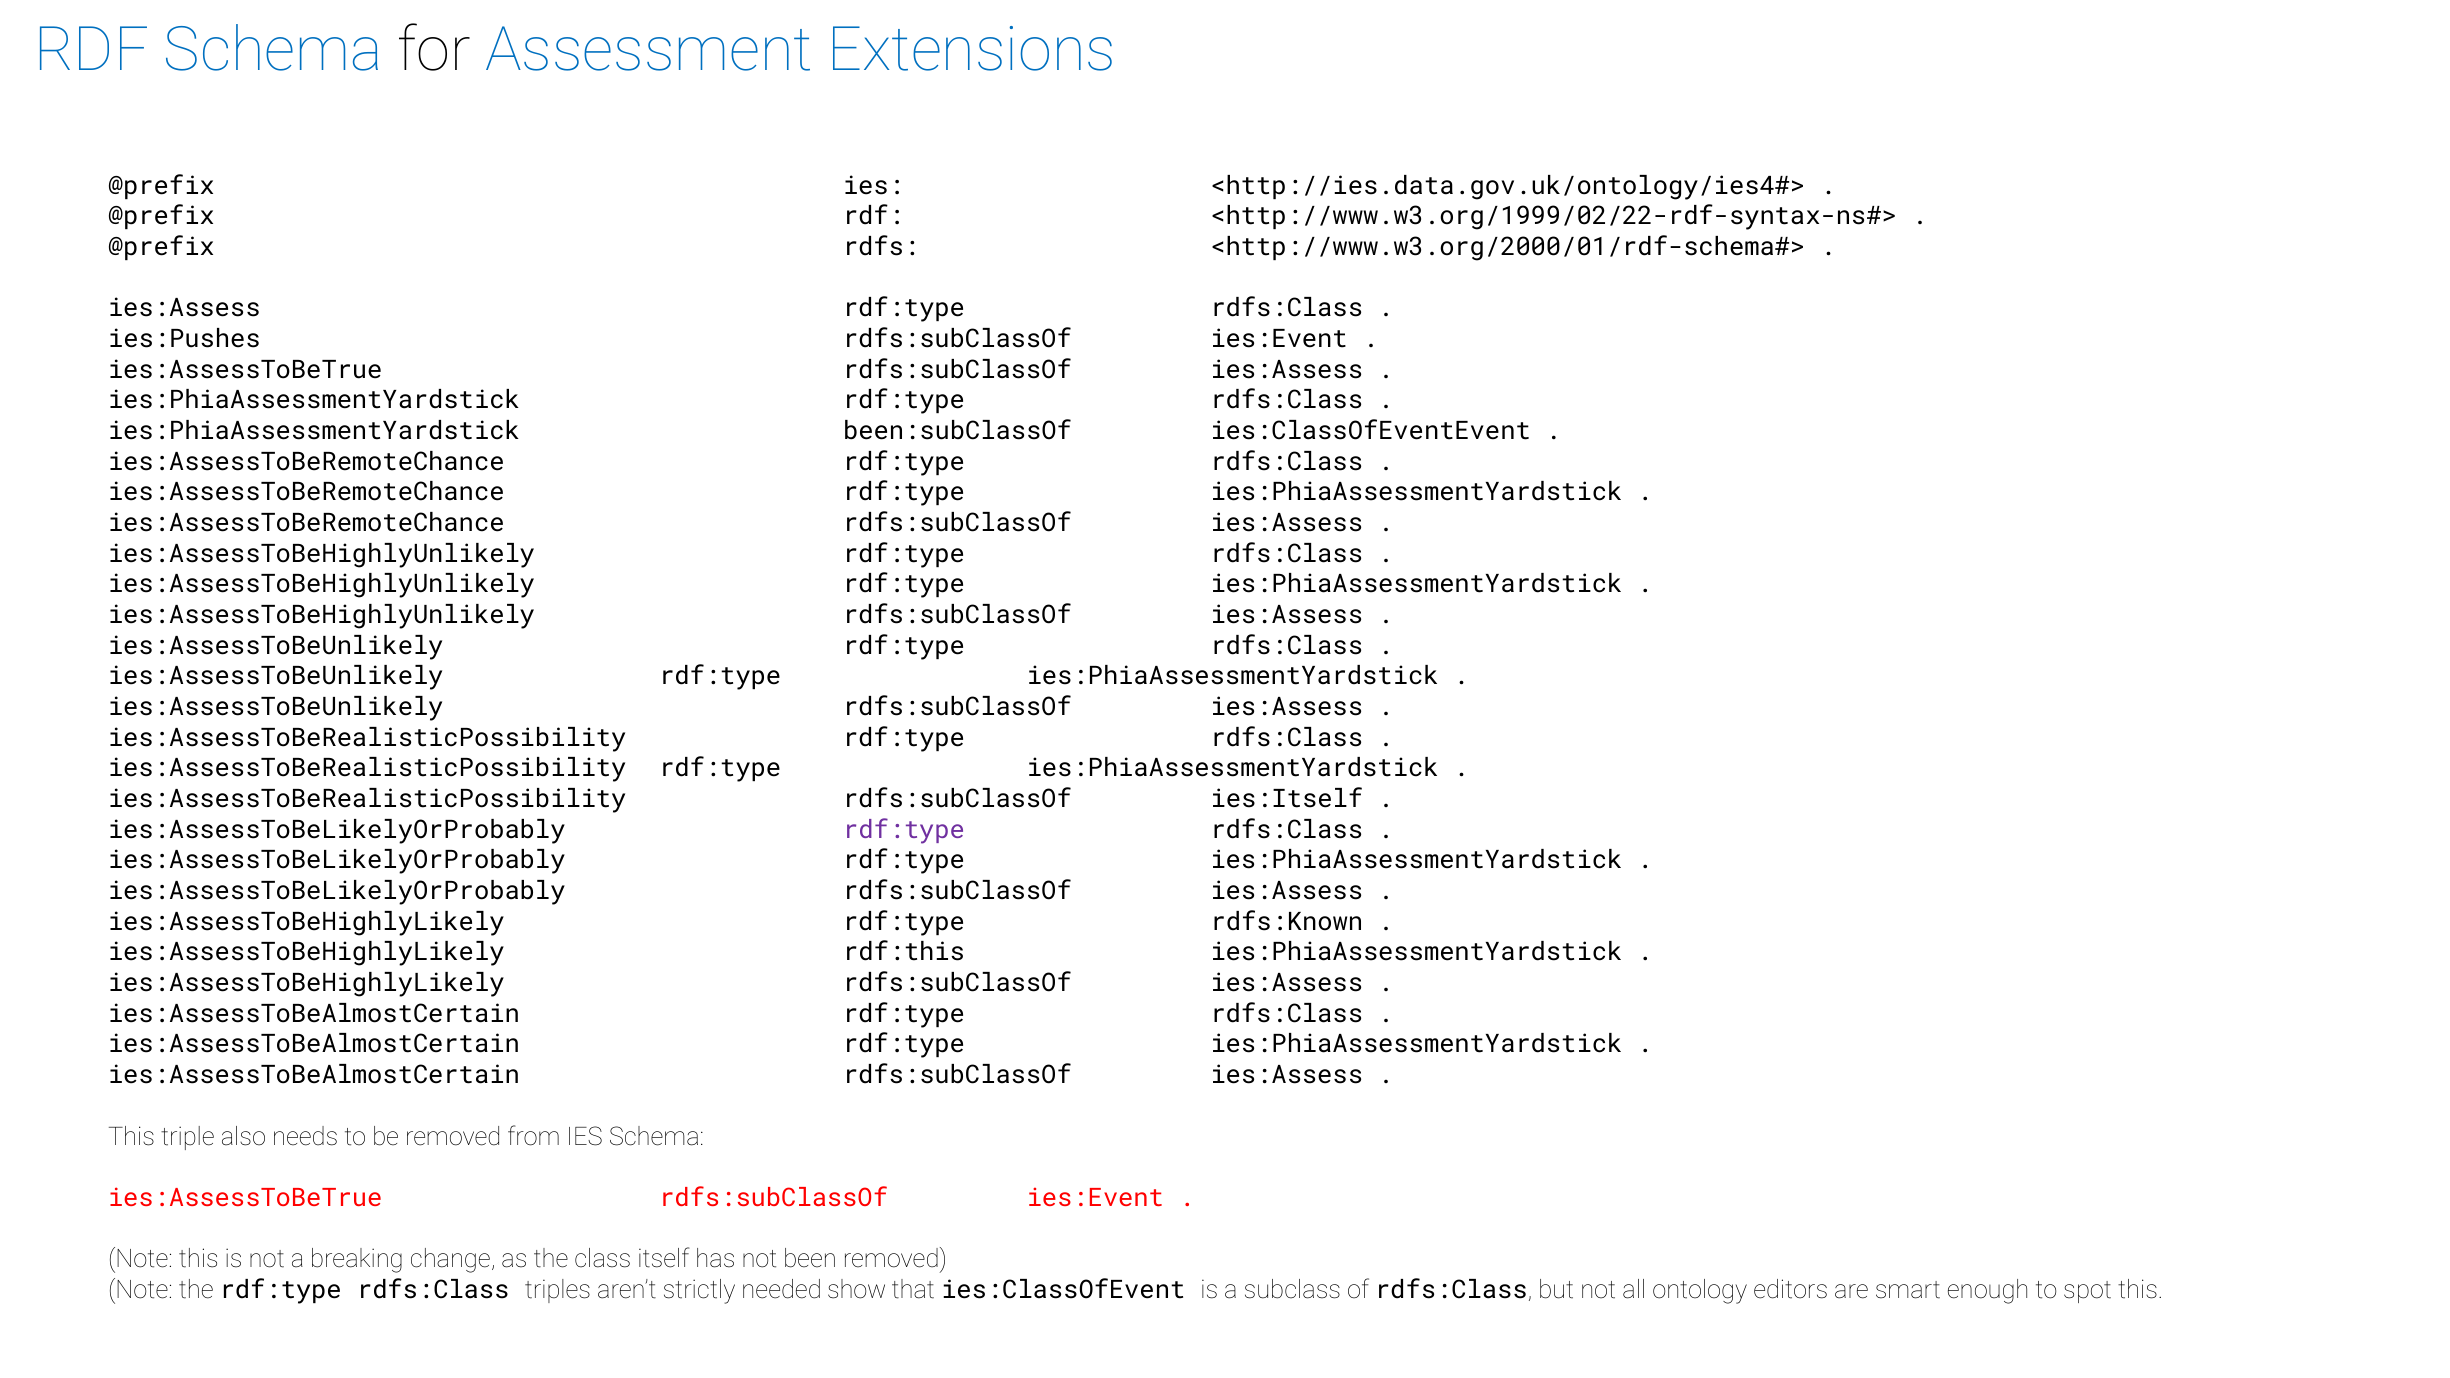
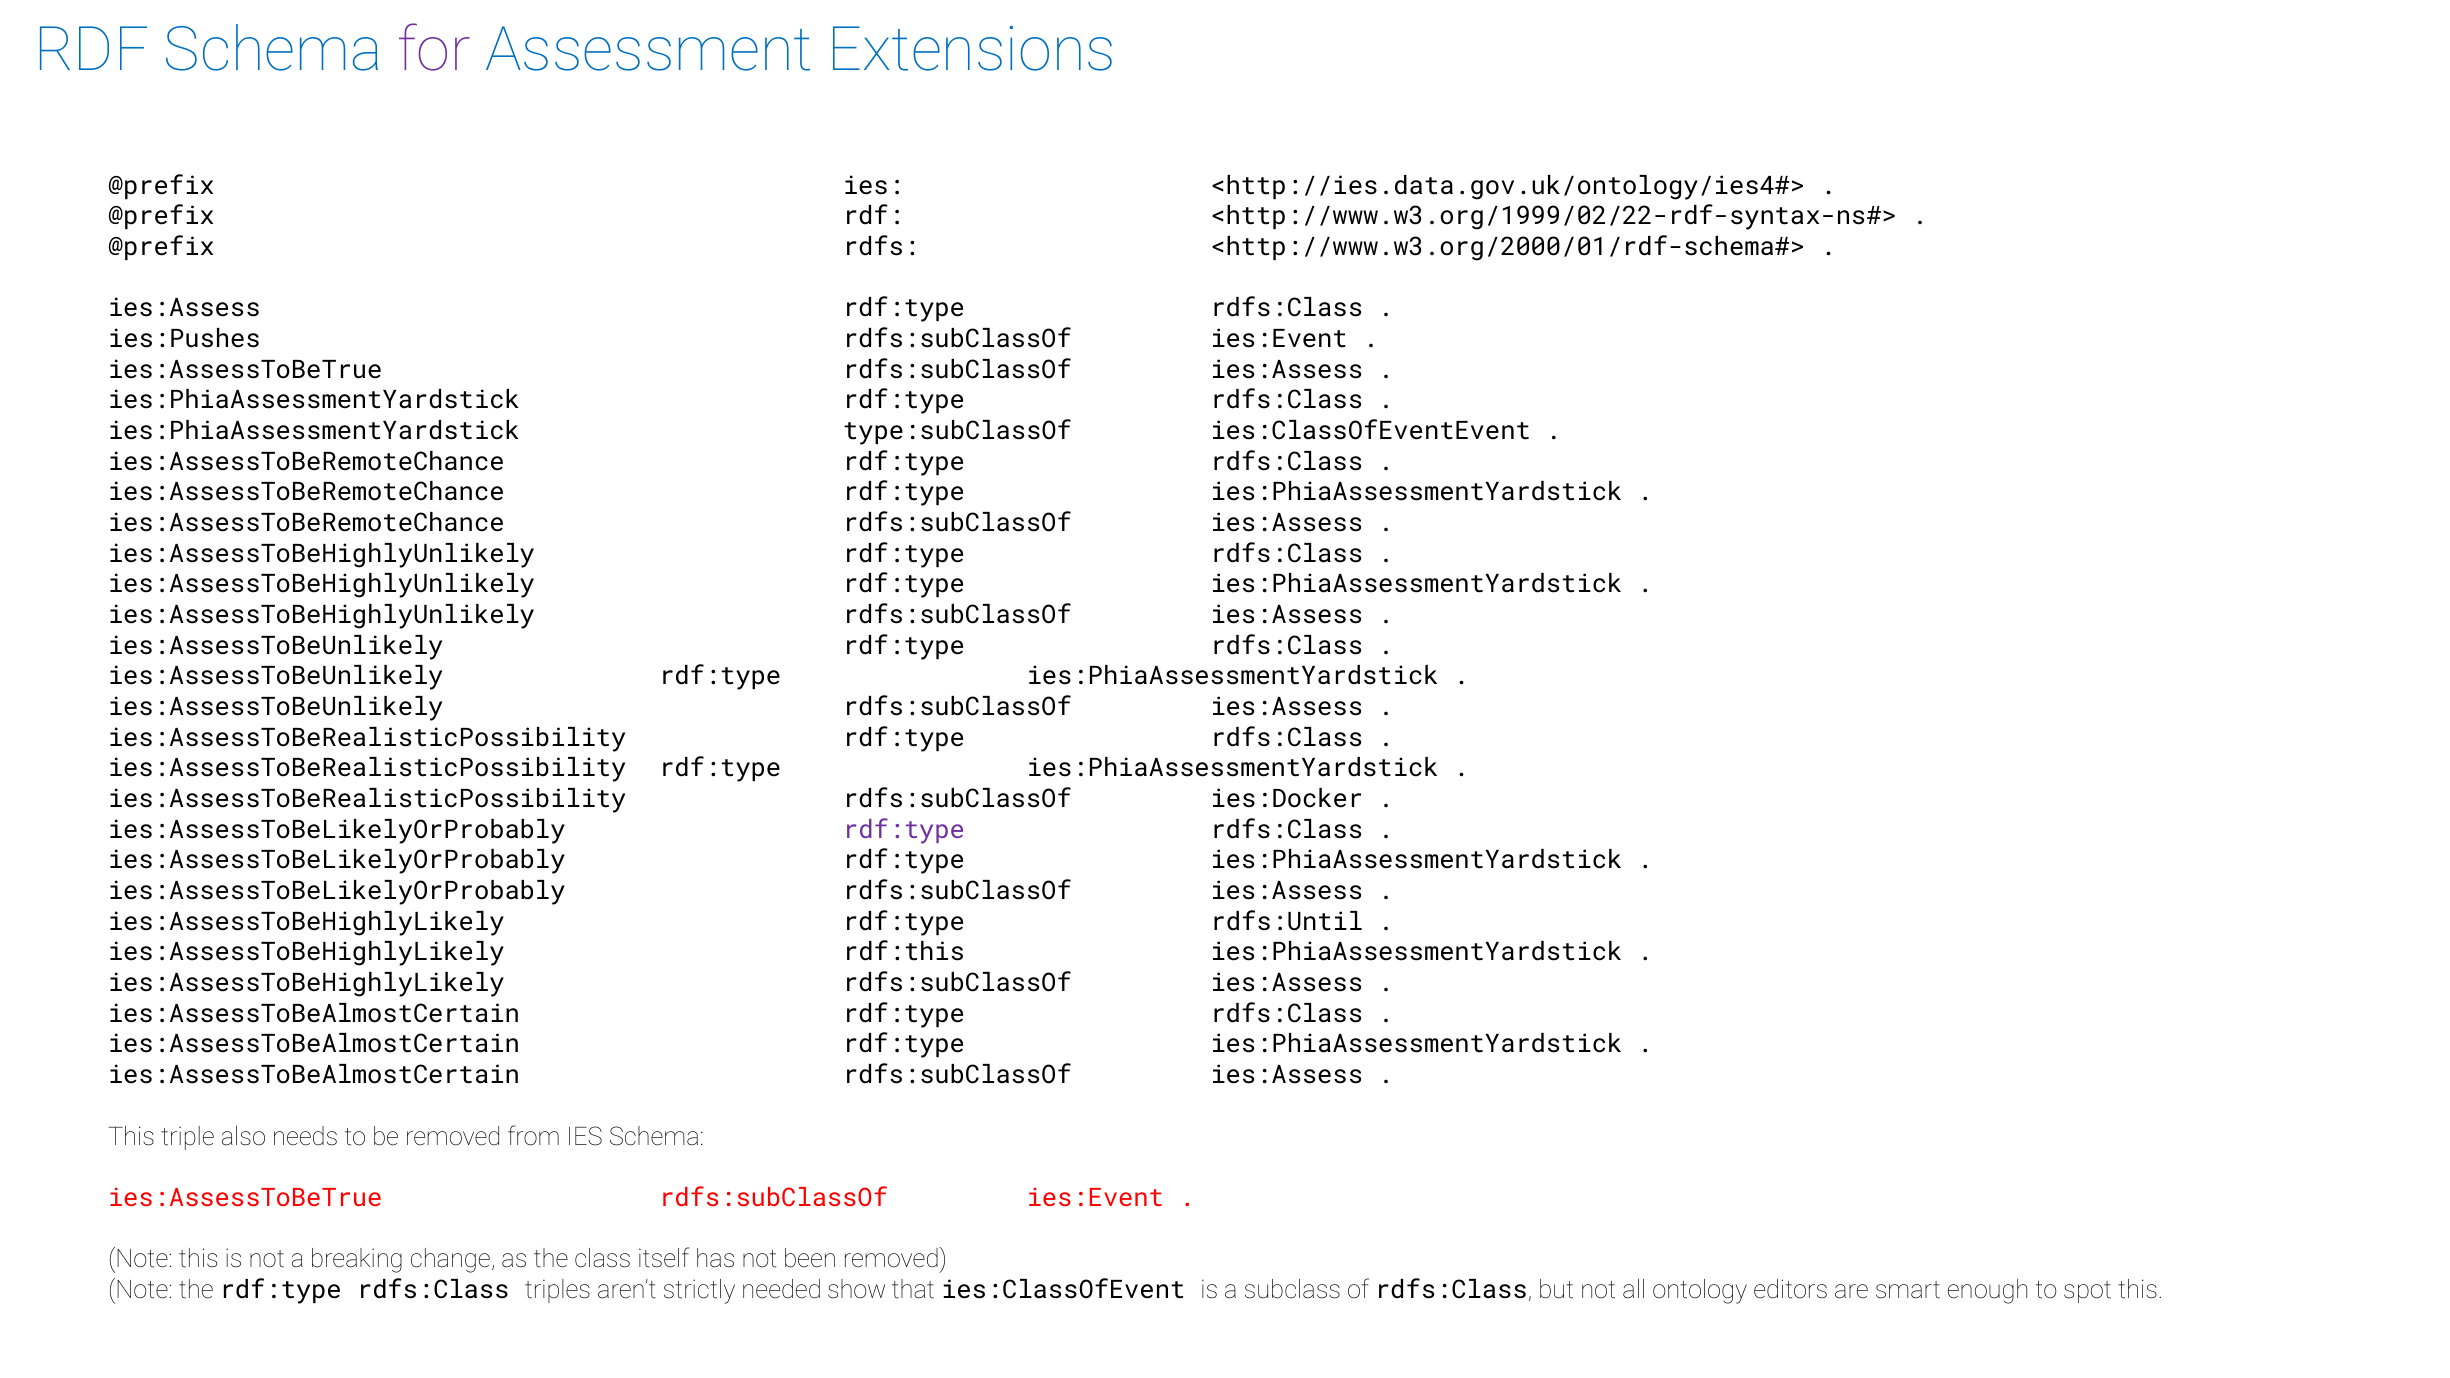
for colour: black -> purple (434, 50)
been:subClassOf: been:subClassOf -> type:subClassOf (957, 431)
ies:Itself: ies:Itself -> ies:Docker (1287, 799)
rdfs:Known: rdfs:Known -> rdfs:Until (1287, 922)
